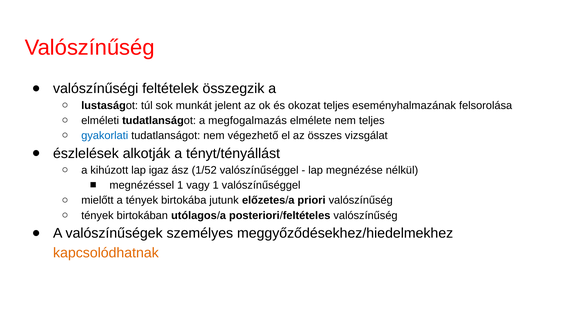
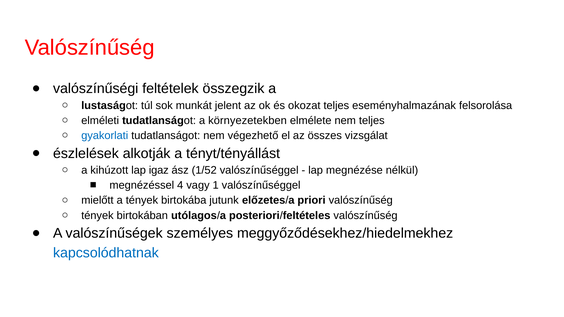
megfogalmazás: megfogalmazás -> környezetekben (248, 121)
megnézéssel 1: 1 -> 4 (180, 185)
kapcsolódhatnak colour: orange -> blue (106, 253)
